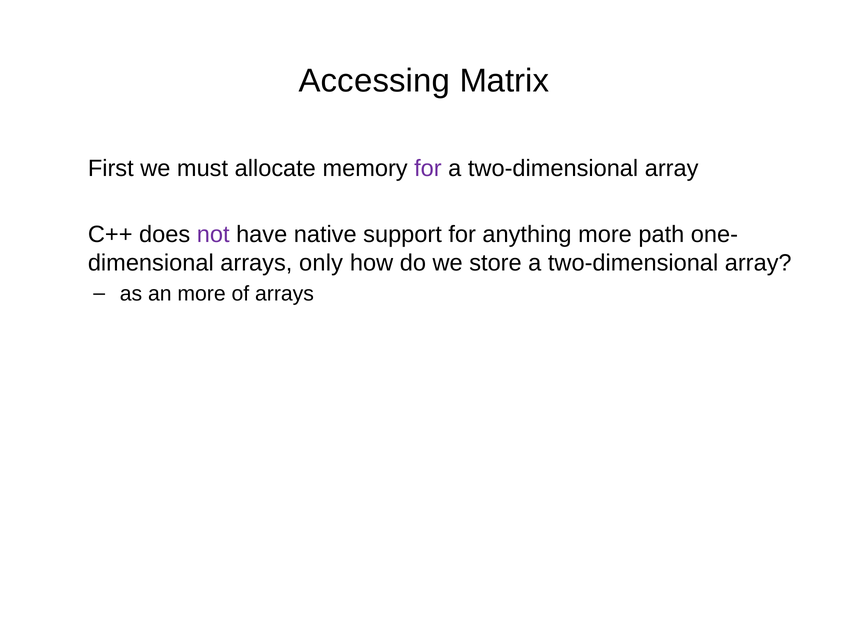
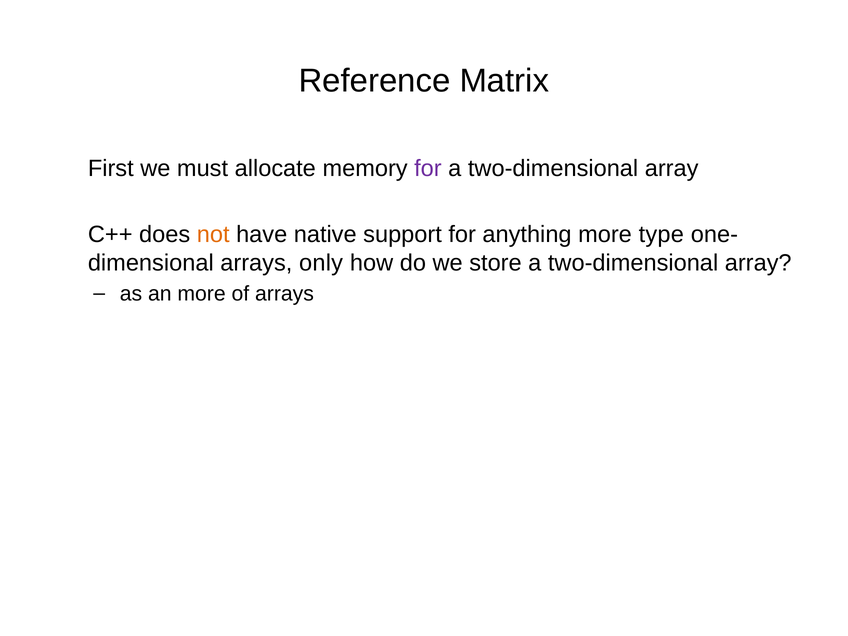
Accessing: Accessing -> Reference (375, 81)
not colour: purple -> orange (213, 235)
path: path -> type (661, 235)
